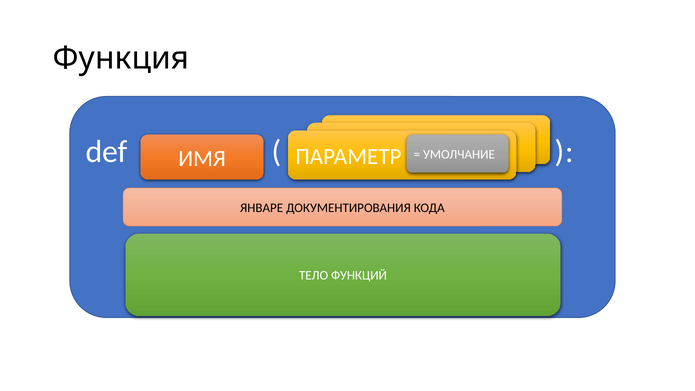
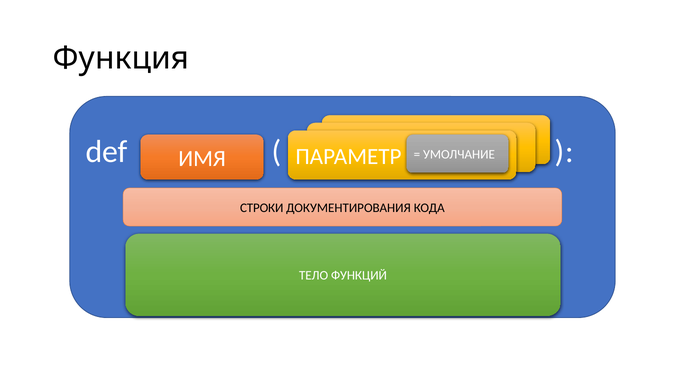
ЯНВАРЕ: ЯНВАРЕ -> СТРОКИ (262, 208)
